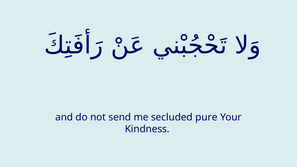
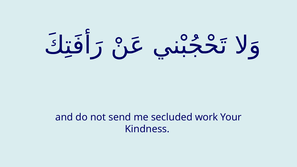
pure: pure -> work (207, 117)
